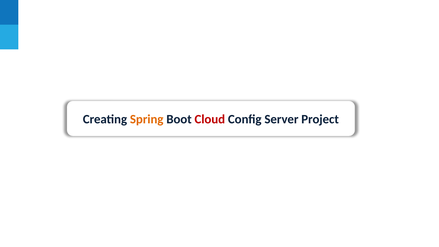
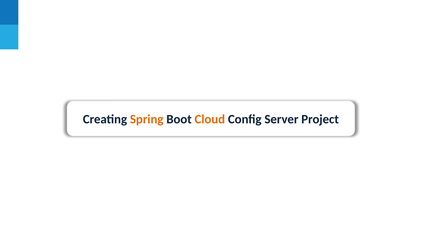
Cloud colour: red -> orange (210, 119)
